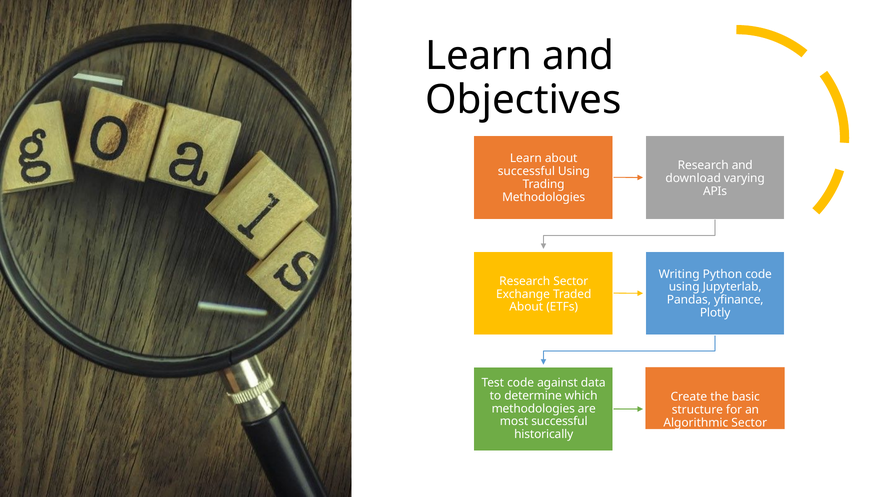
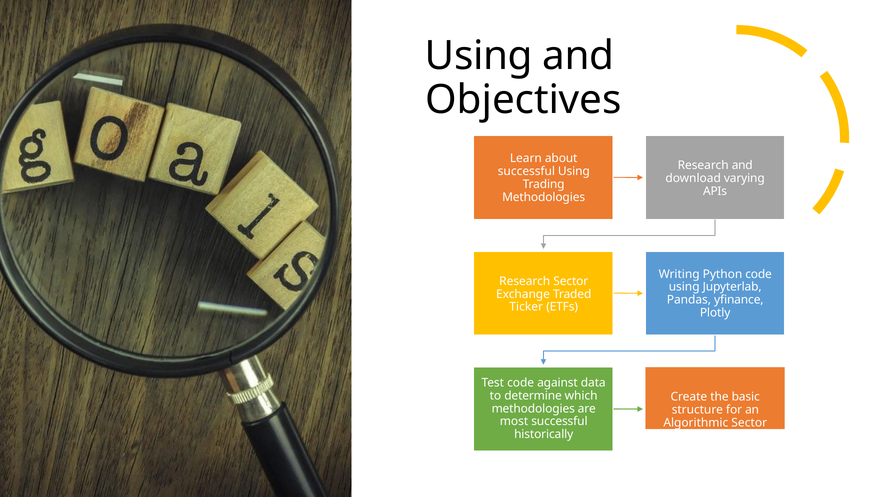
Learn: Learn -> Using (479, 56)
About: About -> Ticker (526, 307)
